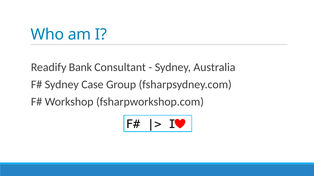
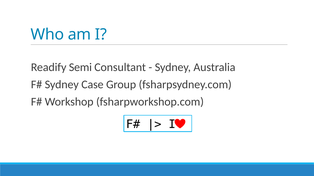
Bank: Bank -> Semi (80, 67)
